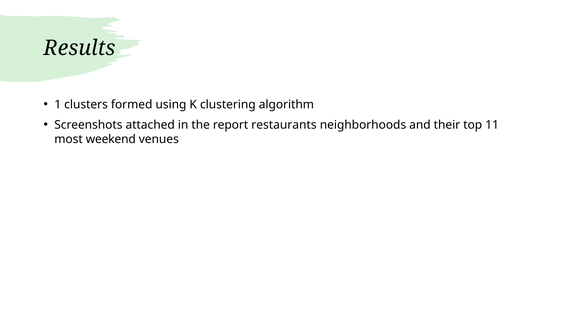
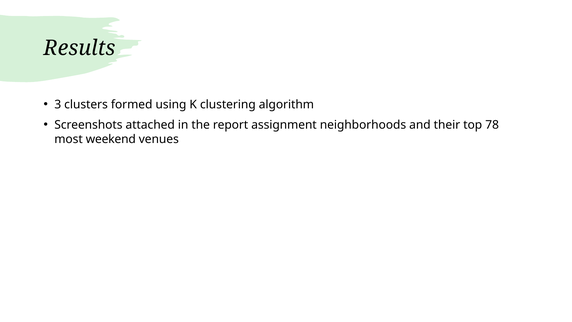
1: 1 -> 3 (58, 105)
restaurants: restaurants -> assignment (284, 125)
11: 11 -> 78 (492, 125)
